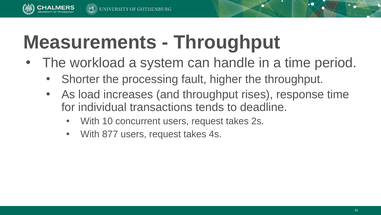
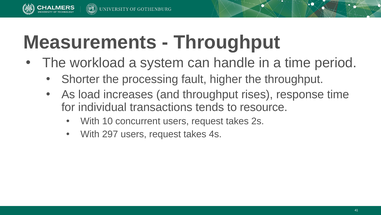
deadline: deadline -> resource (264, 107)
877: 877 -> 297 (110, 134)
